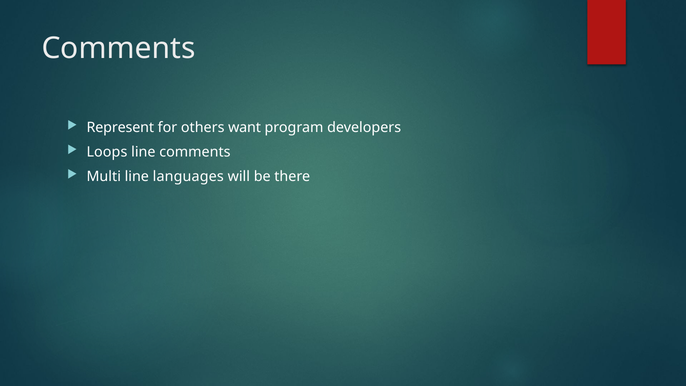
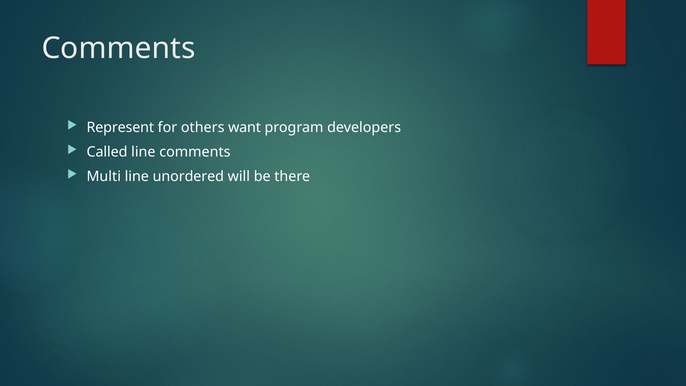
Loops: Loops -> Called (107, 152)
languages: languages -> unordered (188, 176)
